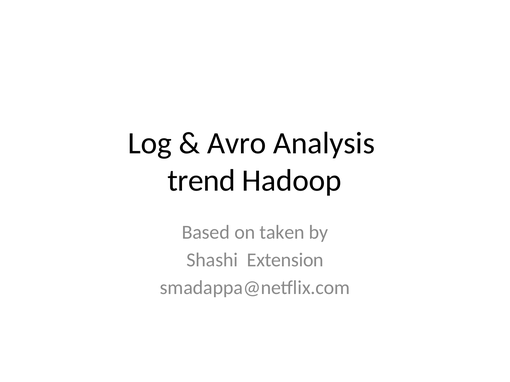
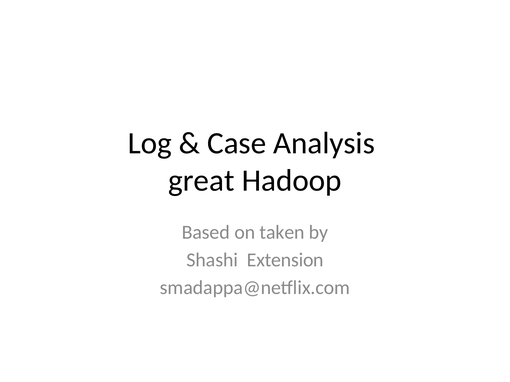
Avro: Avro -> Case (237, 143)
trend: trend -> great (201, 181)
